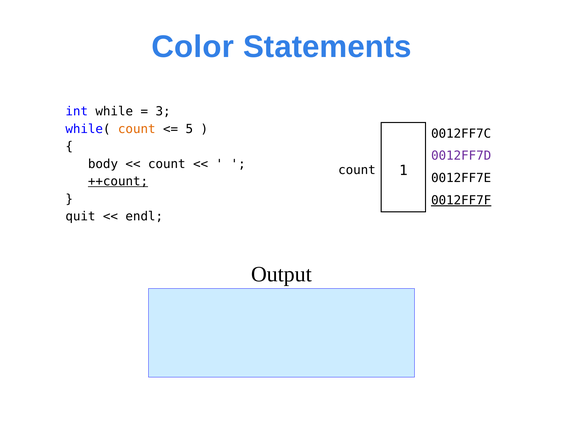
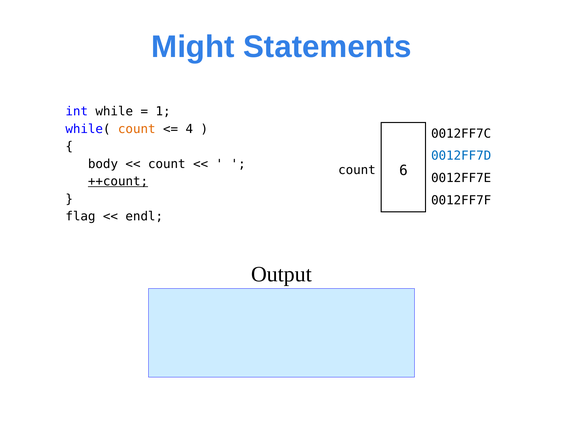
Color: Color -> Might (193, 47)
3: 3 -> 1 (163, 111)
5: 5 -> 4 (189, 129)
0012FF7D colour: purple -> blue (461, 156)
1: 1 -> 6 (403, 171)
0012FF7F underline: present -> none (461, 201)
quit: quit -> flag (80, 217)
